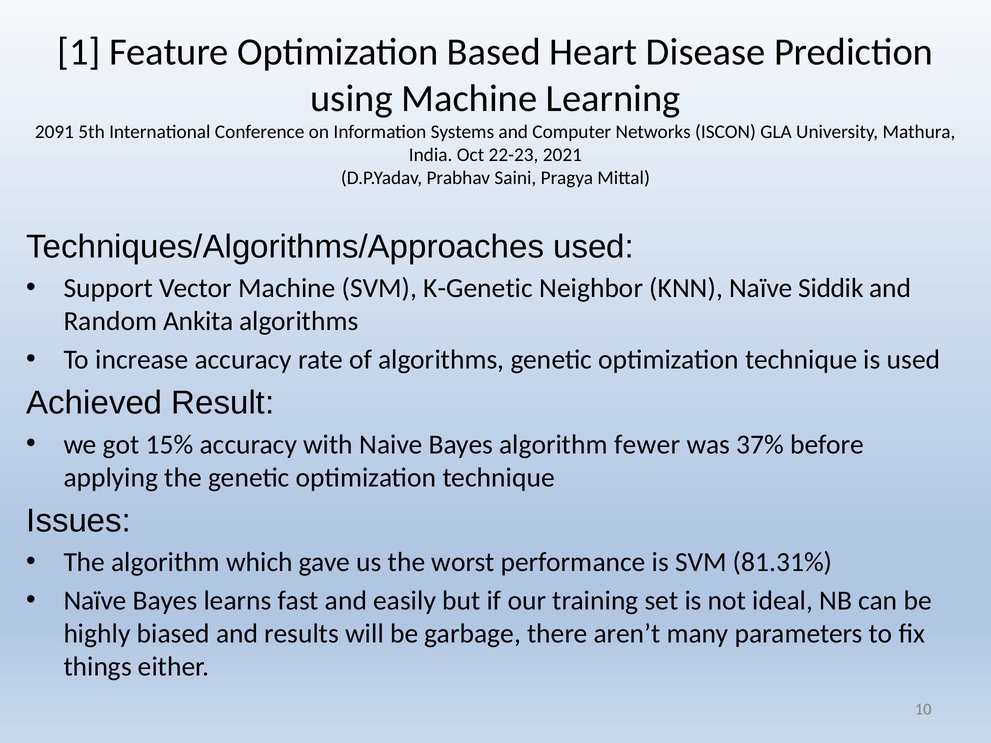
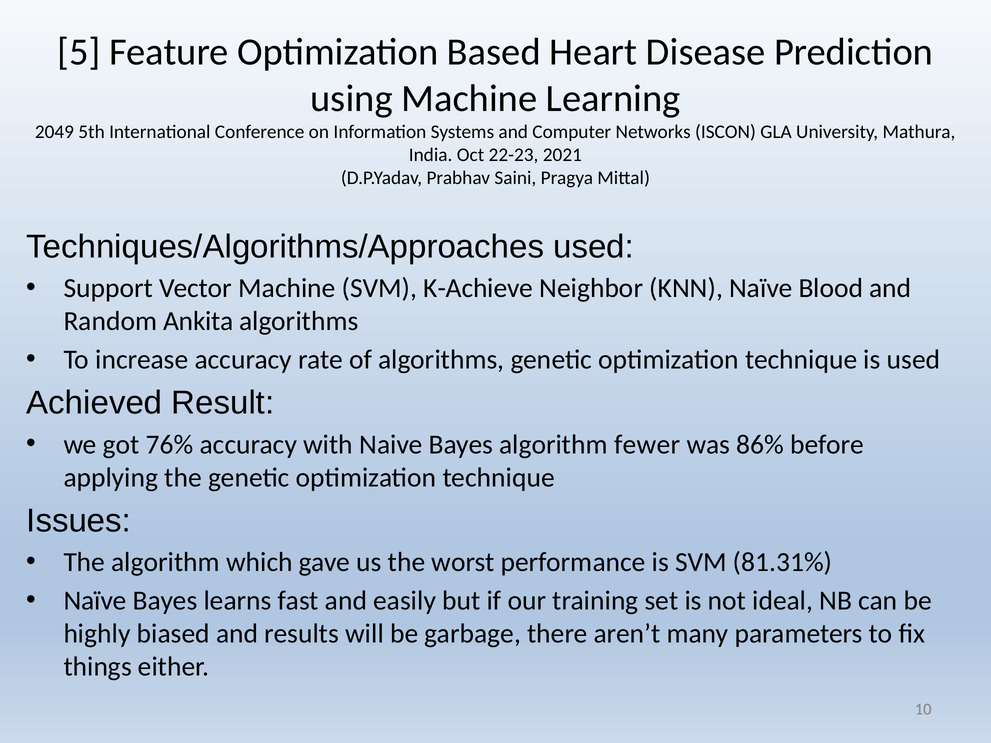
1: 1 -> 5 (79, 52)
2091: 2091 -> 2049 (54, 132)
K-Genetic: K-Genetic -> K-Achieve (478, 288)
Siddik: Siddik -> Blood (831, 288)
15%: 15% -> 76% (170, 445)
37%: 37% -> 86% (760, 445)
